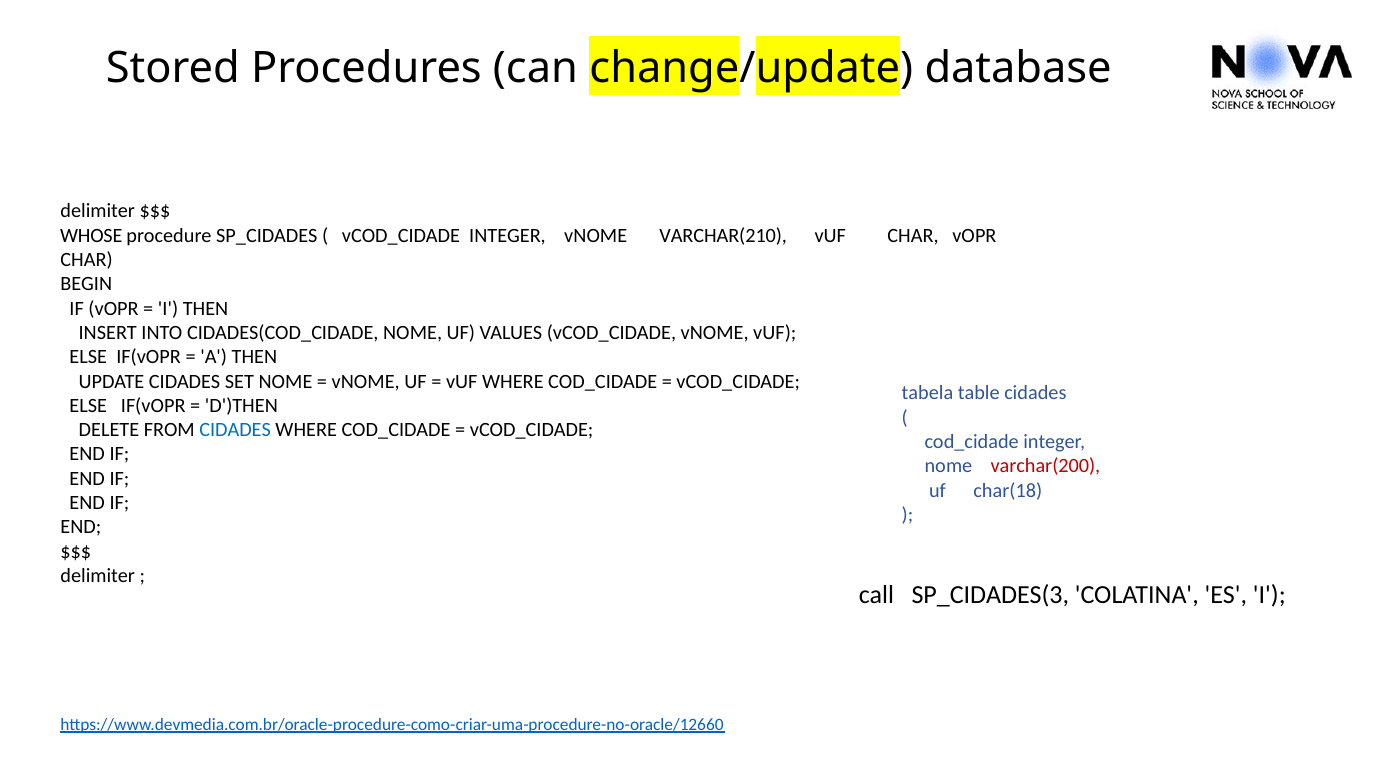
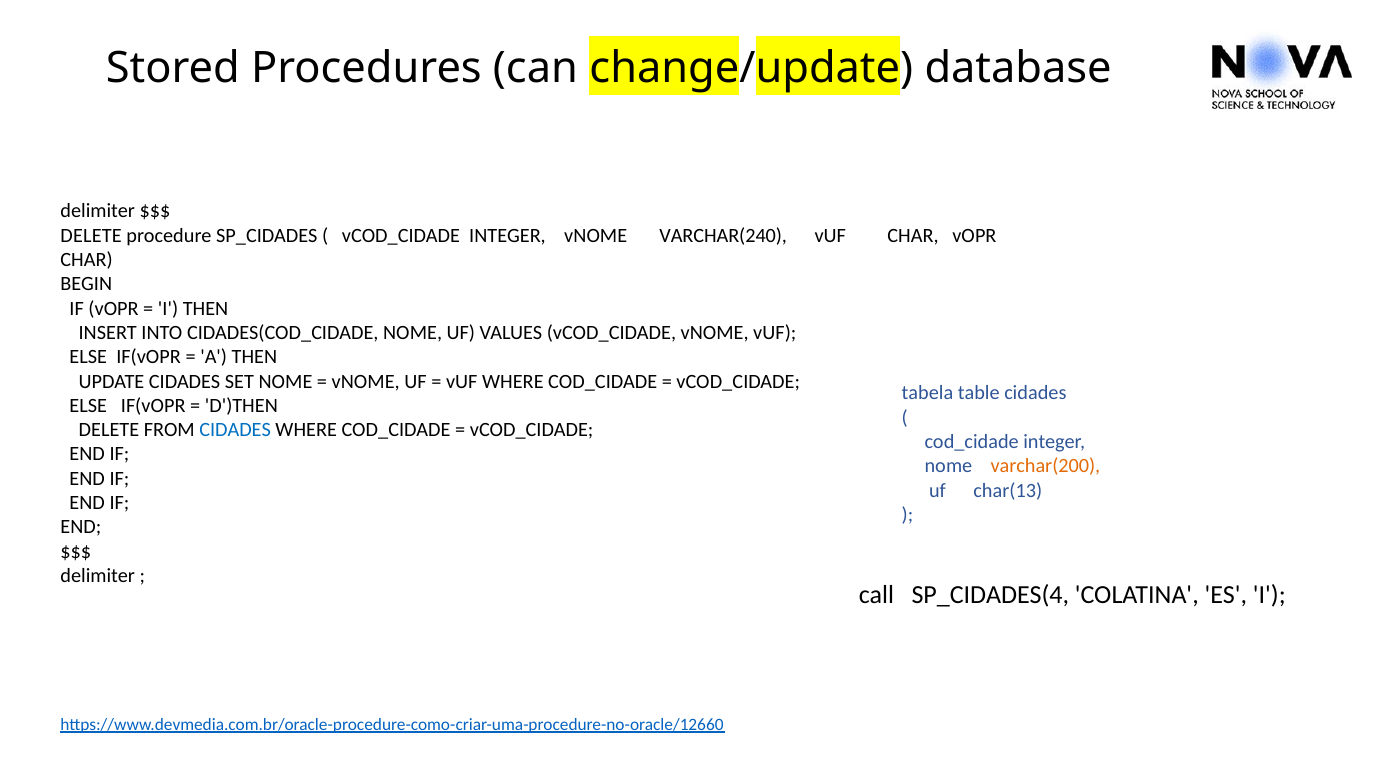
WHOSE: WHOSE -> DELETE (91, 236)
VARCHAR(210: VARCHAR(210 -> VARCHAR(240 (723, 236)
varchar(200 colour: red -> orange (1045, 466)
char(18: char(18 -> char(13 (1008, 491)
SP_CIDADES(3: SP_CIDADES(3 -> SP_CIDADES(4 (990, 595)
